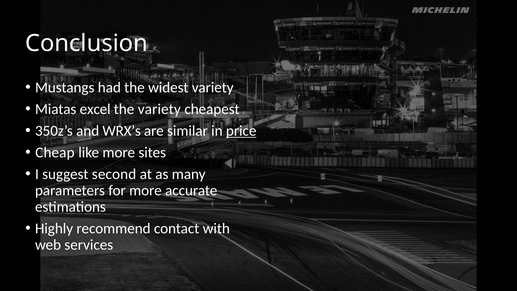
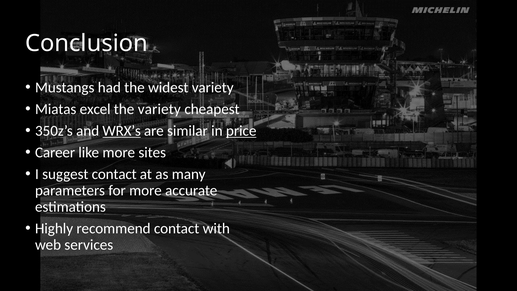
WRX’s underline: none -> present (122, 131)
Cheap: Cheap -> Career (55, 152)
suggest second: second -> contact (114, 174)
